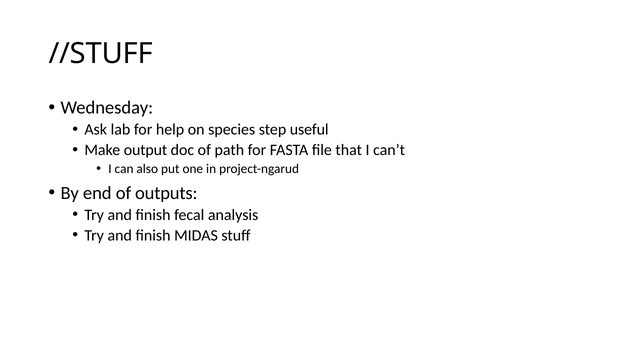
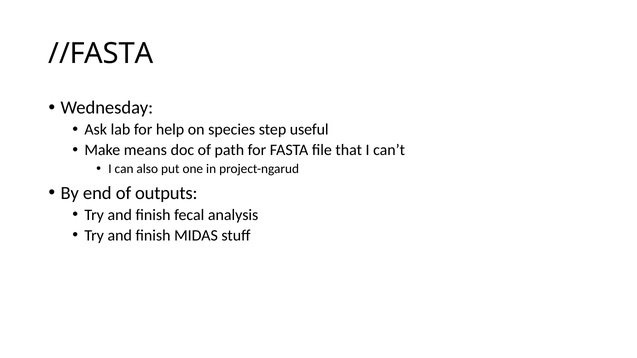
//STUFF: //STUFF -> //FASTA (101, 54)
output: output -> means (145, 150)
